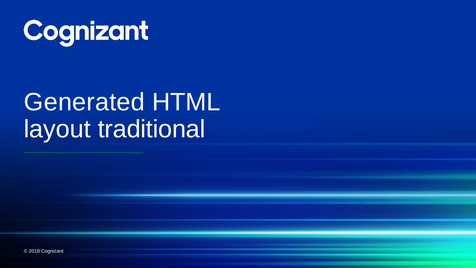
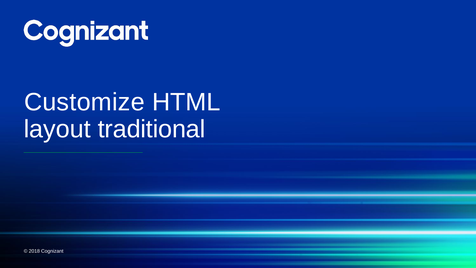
Generated: Generated -> Customize (84, 102)
